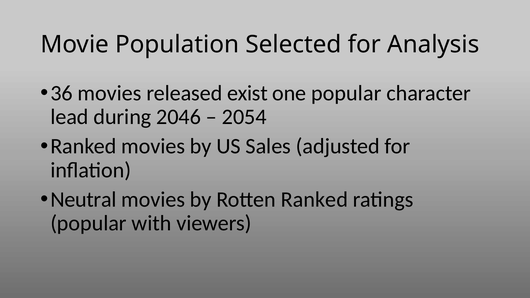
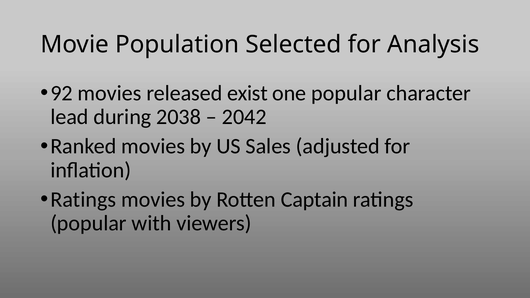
36: 36 -> 92 (62, 93)
2046: 2046 -> 2038 (179, 117)
2054: 2054 -> 2042 (244, 117)
Neutral: Neutral -> Ratings (83, 200)
Rotten Ranked: Ranked -> Captain (315, 200)
